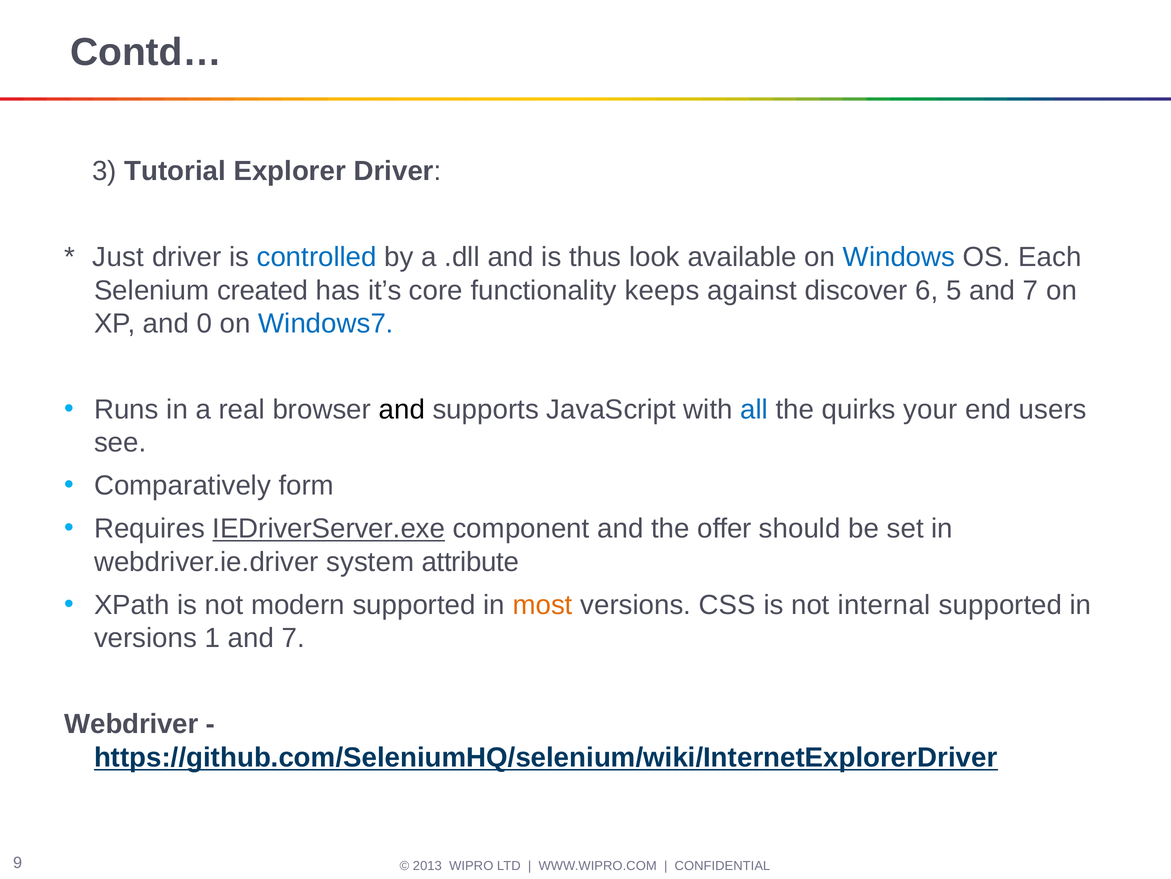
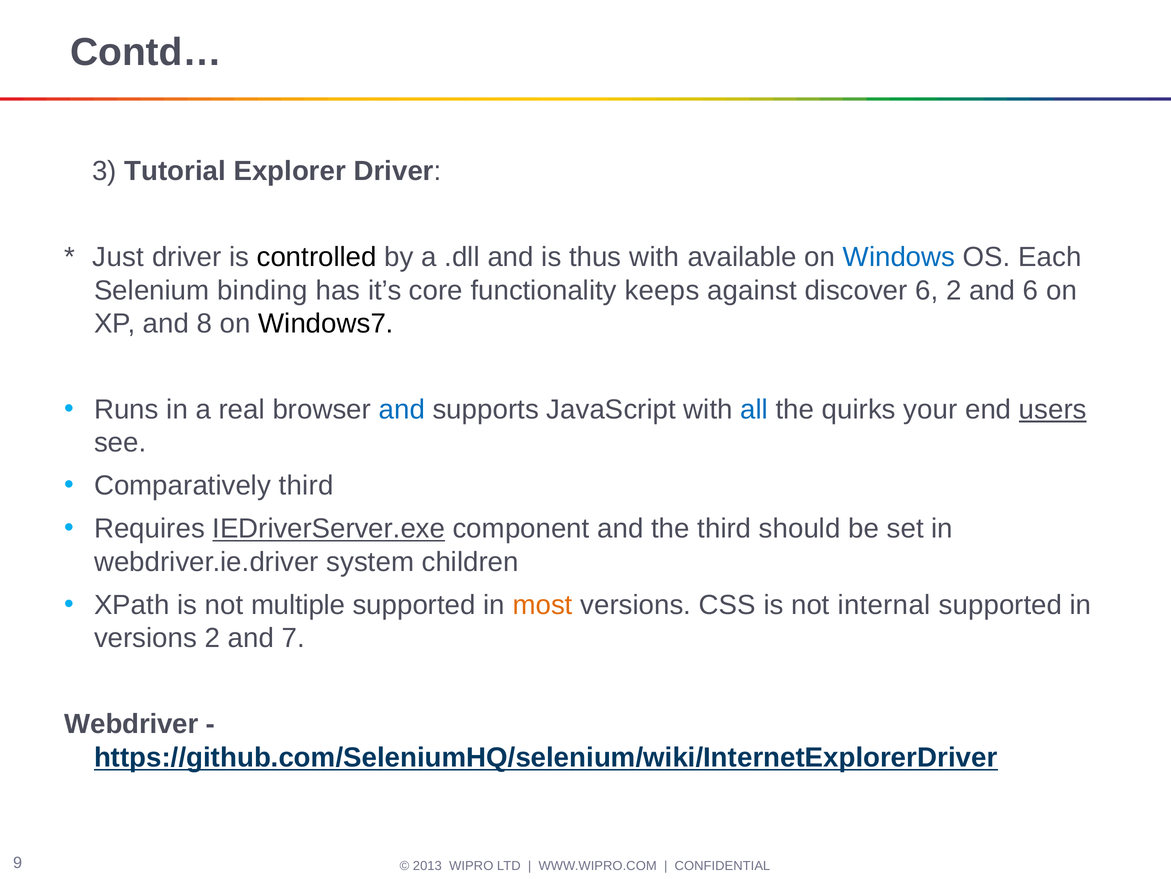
controlled colour: blue -> black (317, 257)
thus look: look -> with (654, 257)
created: created -> binding (262, 290)
6 5: 5 -> 2 (954, 290)
7: 7 -> 6 (1031, 290)
0: 0 -> 8 (204, 323)
Windows7 colour: blue -> black (326, 323)
and colour: black -> blue (402, 409)
users underline: none -> present (1053, 409)
Comparatively form: form -> third (306, 485)
the offer: offer -> third (724, 528)
attribute: attribute -> children (470, 562)
modern: modern -> multiple (298, 605)
versions 1: 1 -> 2 (213, 638)
